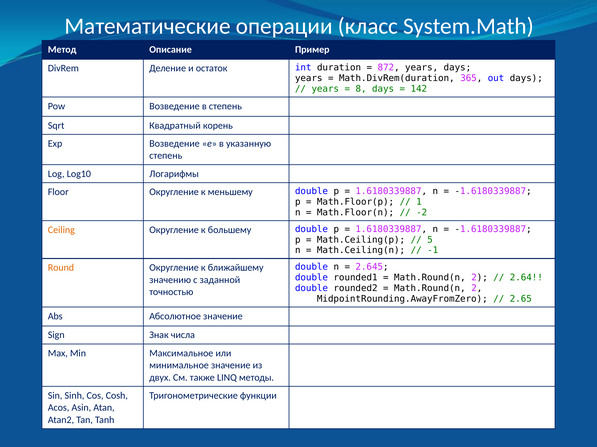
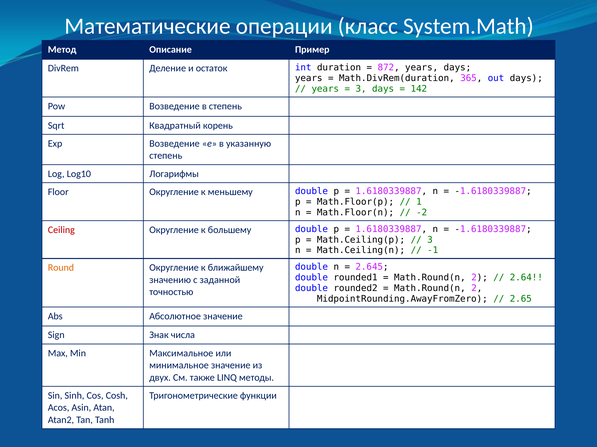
8: 8 -> 3 (361, 89)
Ceiling colour: orange -> red (61, 230)
5: 5 -> 3 (430, 240)
